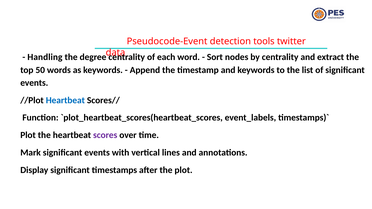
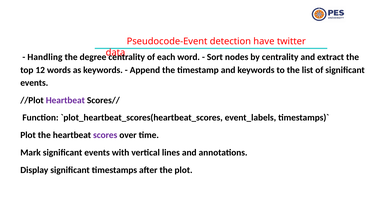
tools: tools -> have (264, 41)
50: 50 -> 12 (40, 70)
Heartbeat colour: blue -> purple (65, 100)
